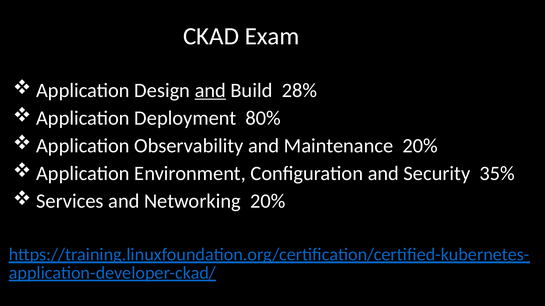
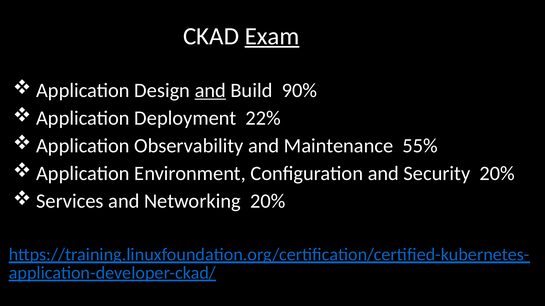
Exam underline: none -> present (272, 36)
28%: 28% -> 90% (299, 91)
80%: 80% -> 22% (263, 118)
Maintenance 20%: 20% -> 55% (420, 146)
Security 35%: 35% -> 20% (497, 174)
